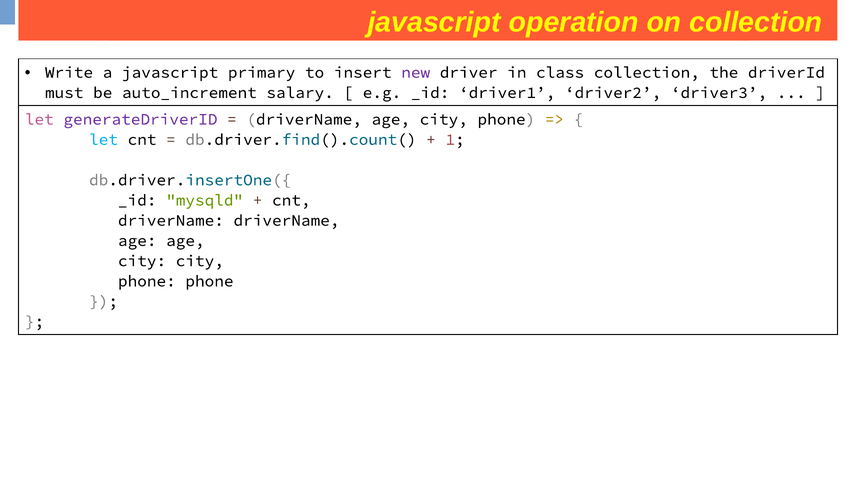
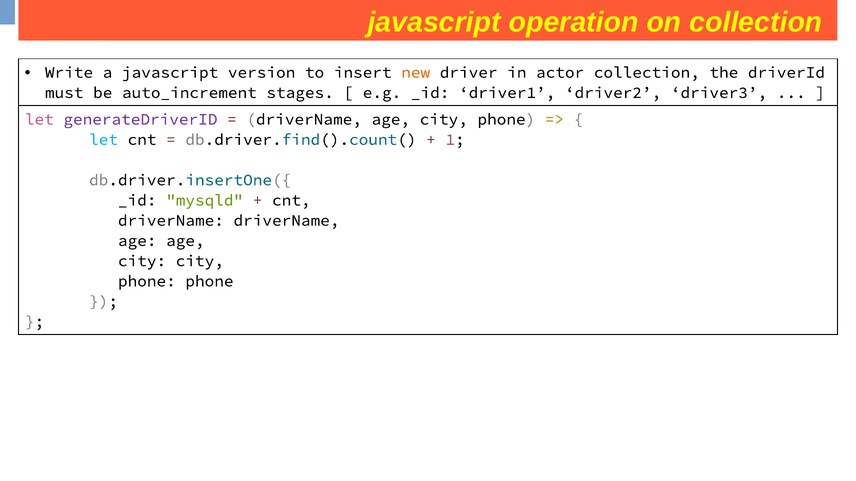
primary: primary -> version (262, 73)
new colour: purple -> orange (416, 73)
class: class -> actor (560, 73)
salary: salary -> stages (300, 93)
